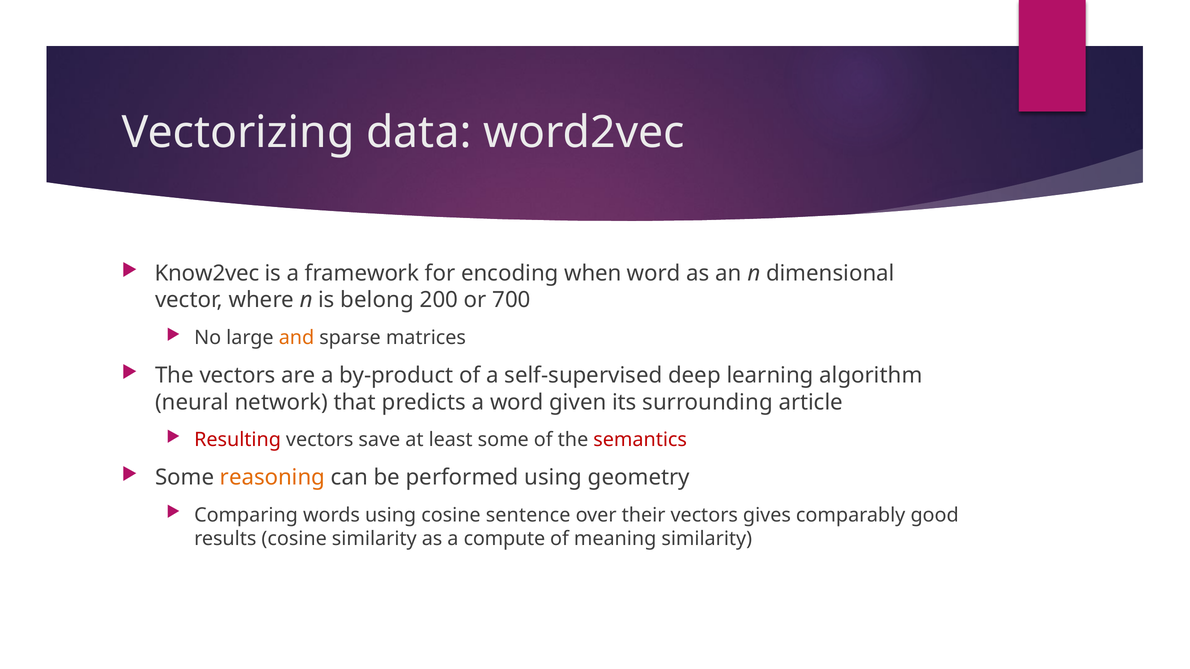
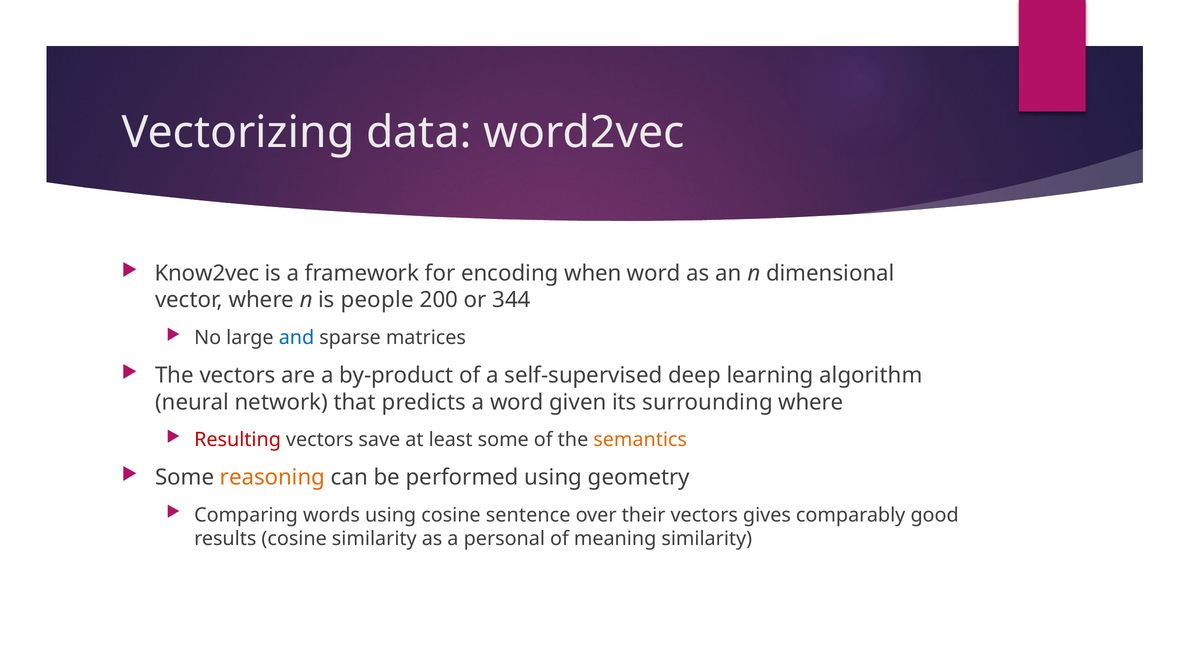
belong: belong -> people (377, 300)
700: 700 -> 344 (511, 300)
and colour: orange -> blue (297, 338)
surrounding article: article -> where (811, 402)
semantics colour: red -> orange (640, 440)
compute: compute -> personal (504, 539)
